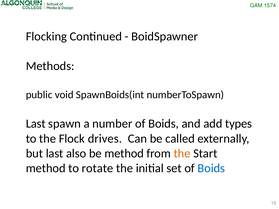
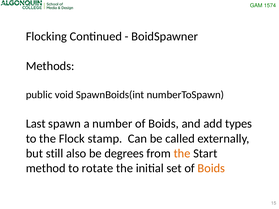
drives: drives -> stamp (105, 139)
but last: last -> still (55, 154)
be method: method -> degrees (124, 154)
Boids colour: blue -> orange (211, 168)
